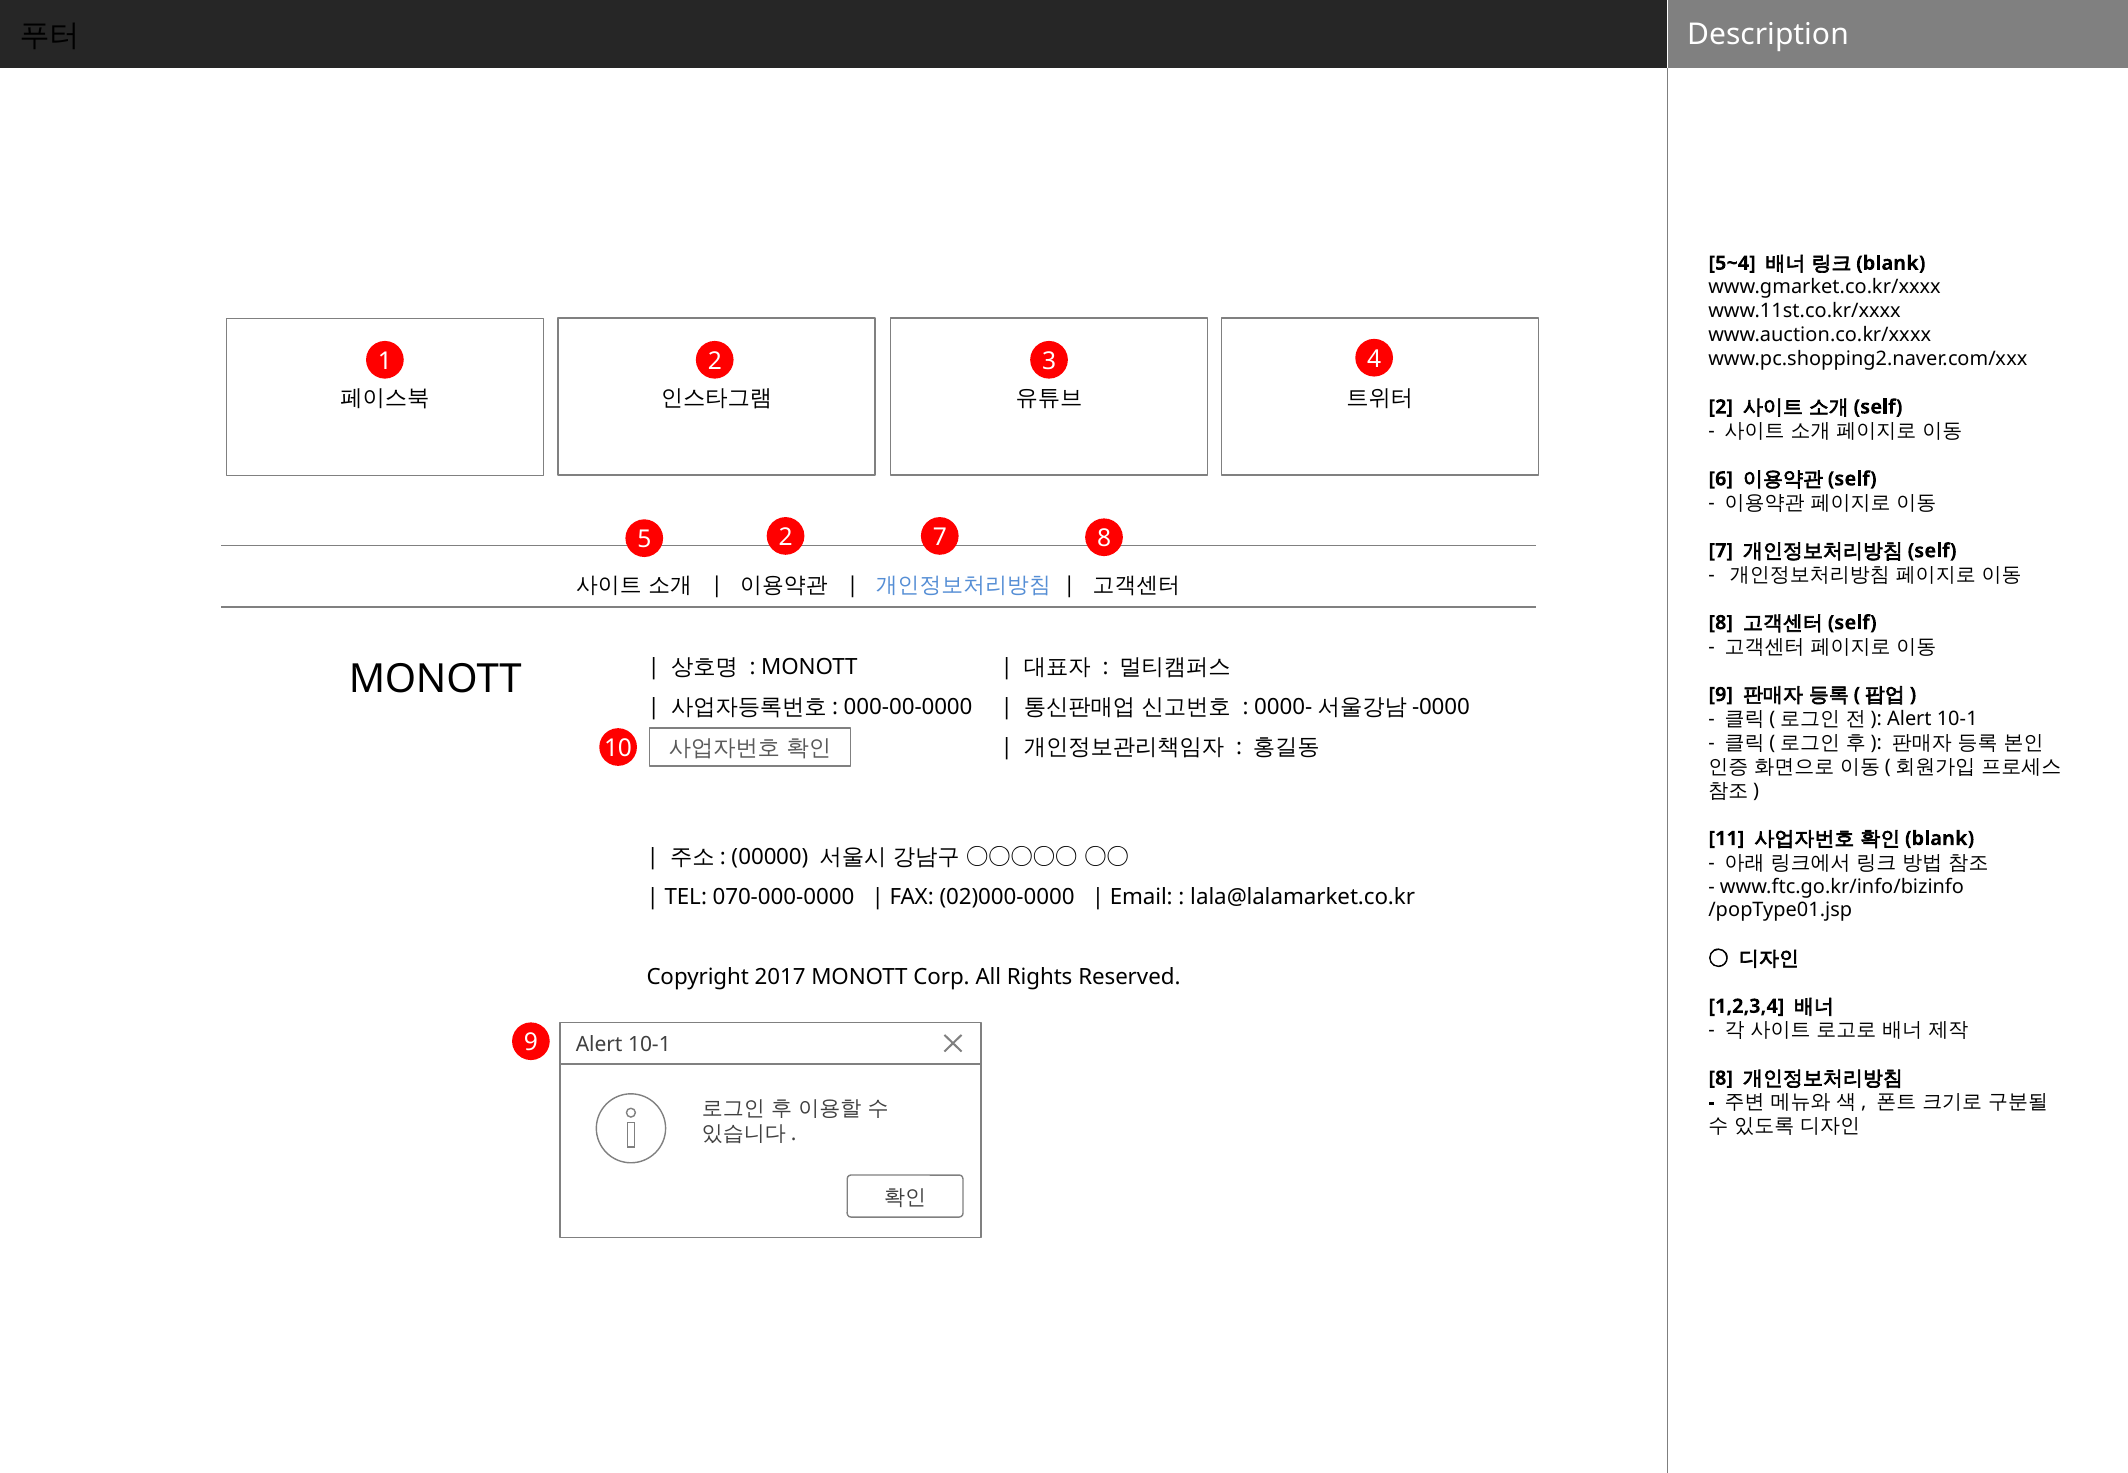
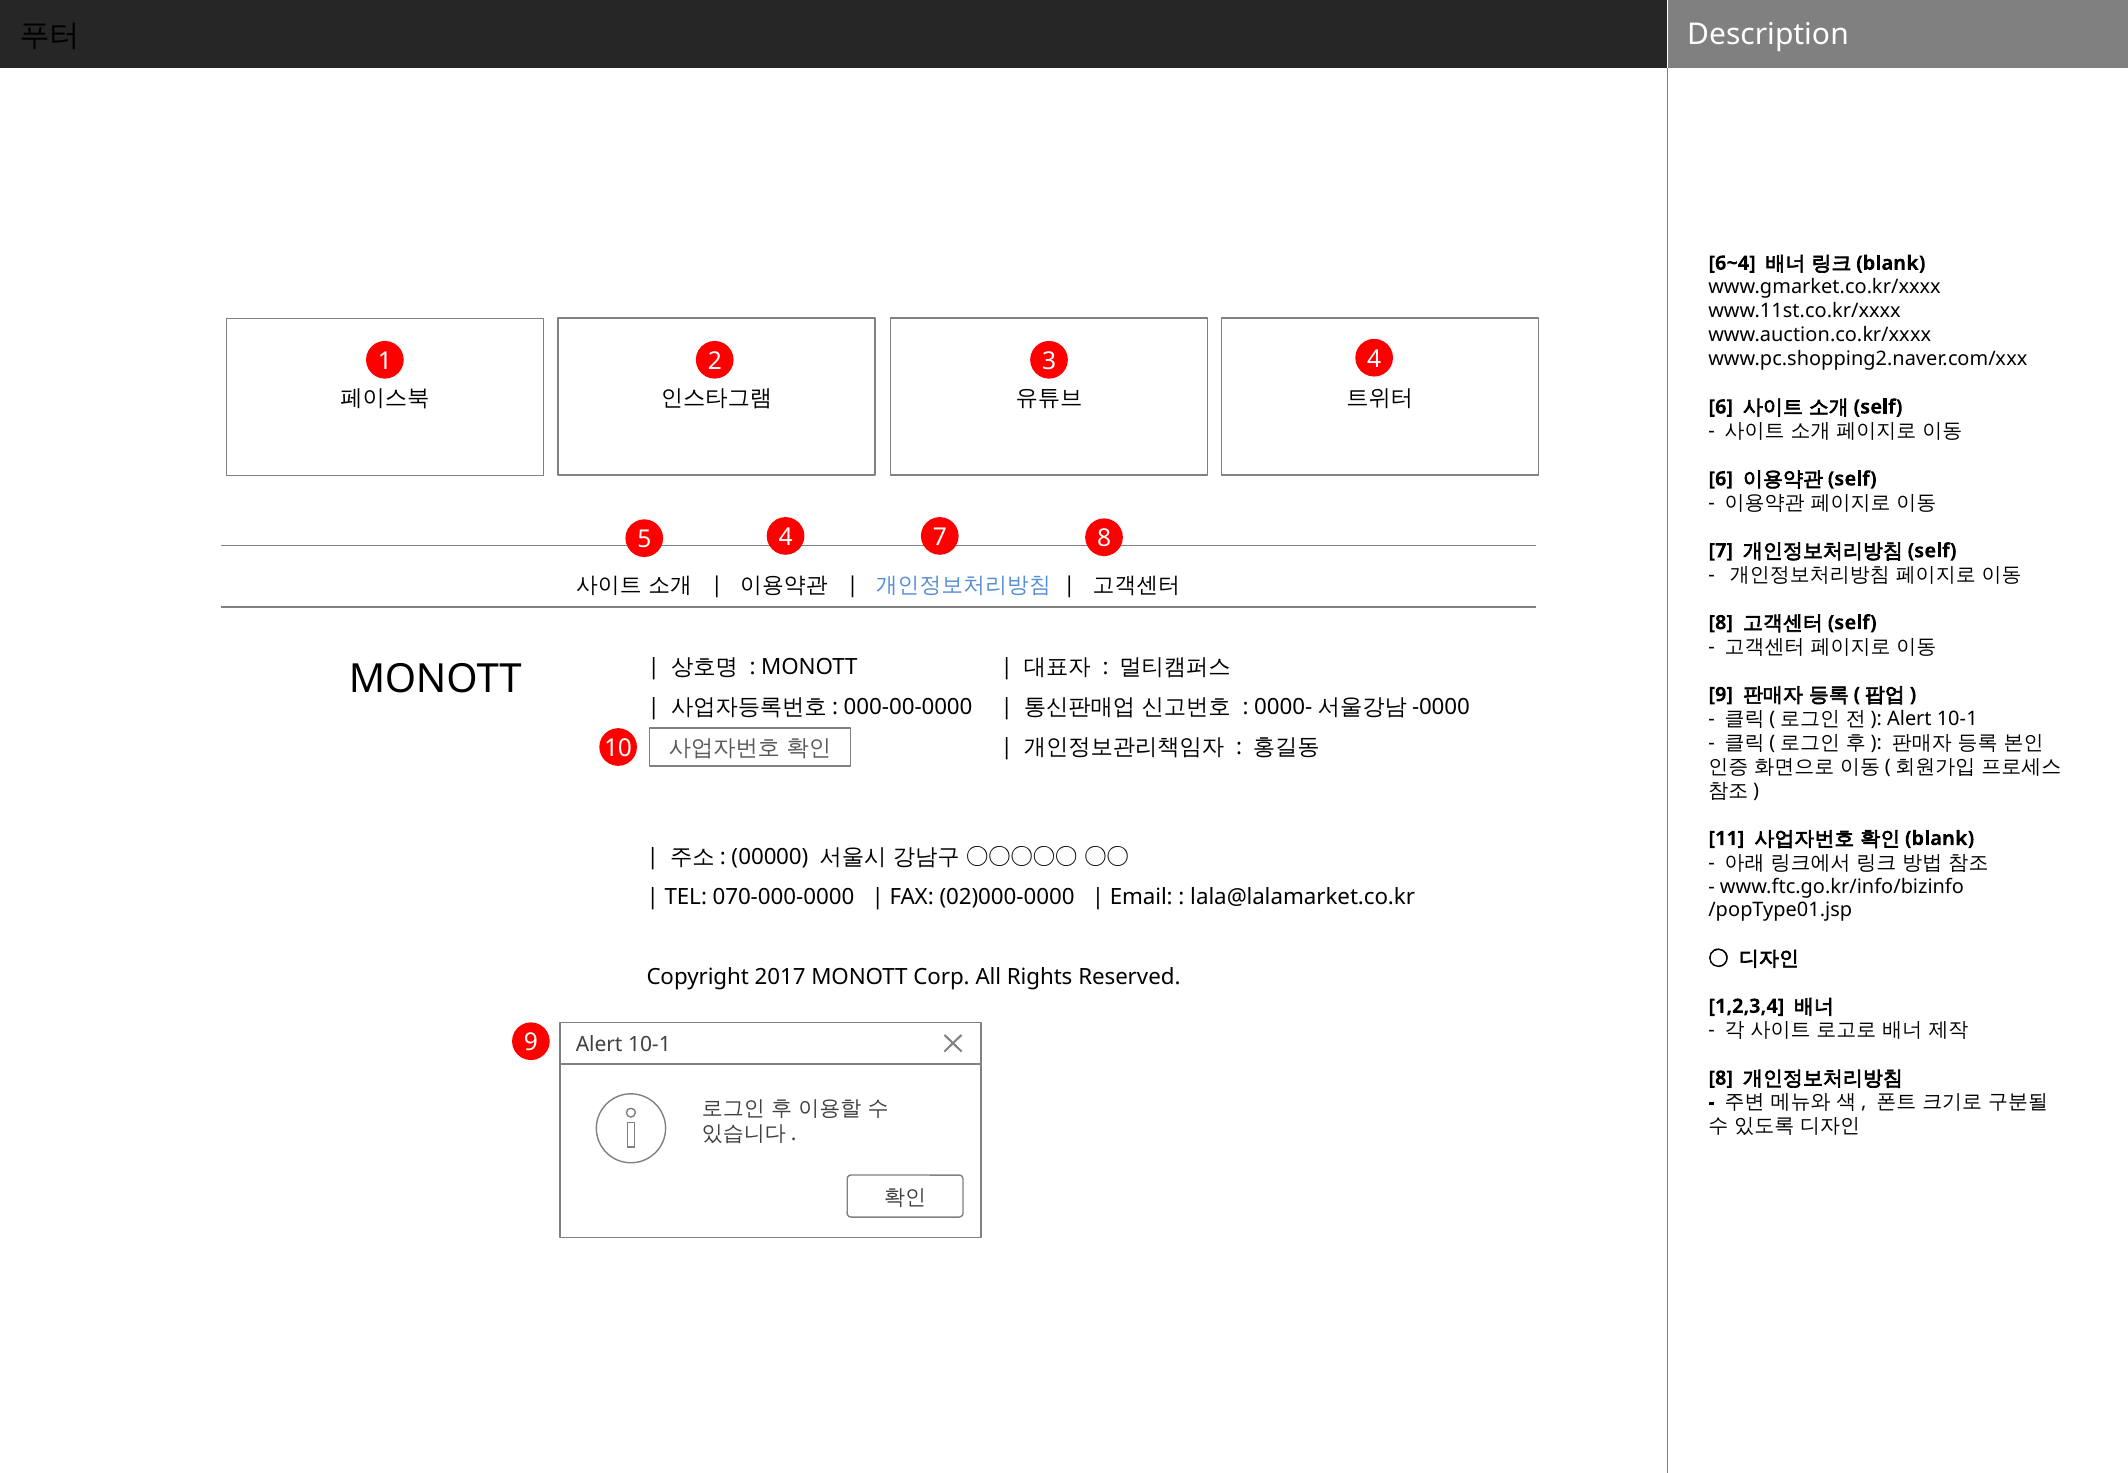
5~4: 5~4 -> 6~4 (1732, 263)
2: 2 -> 6 (1721, 407)
5 2: 2 -> 4 (786, 538)
